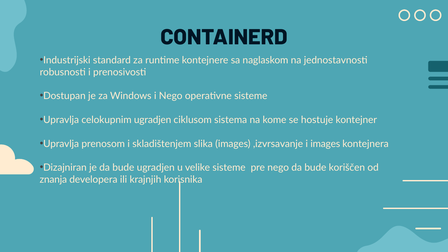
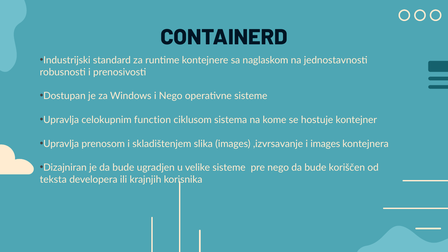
celokupnim ugradjen: ugradjen -> function (153, 120)
znanja: znanja -> teksta (53, 180)
